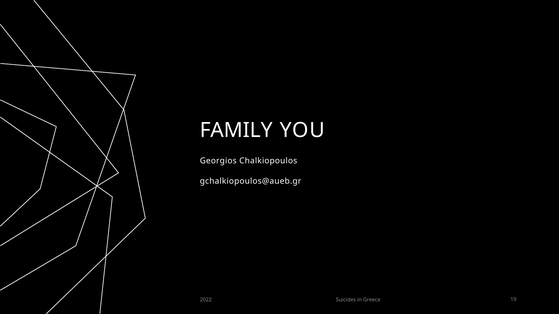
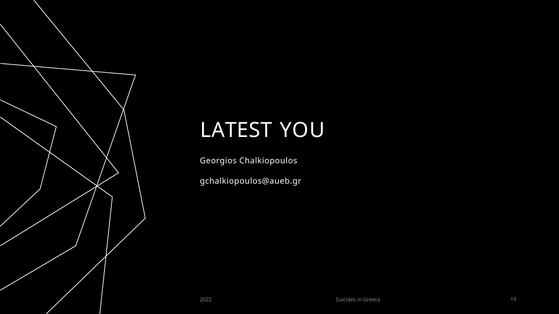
FAMILY: FAMILY -> LATEST (236, 130)
